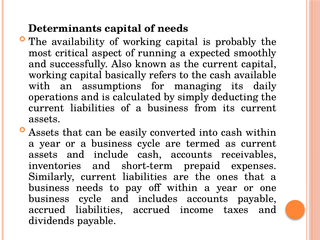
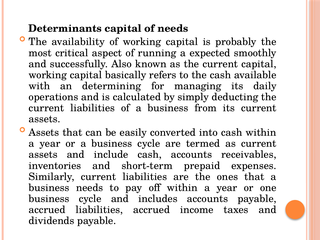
assumptions: assumptions -> determining (112, 86)
